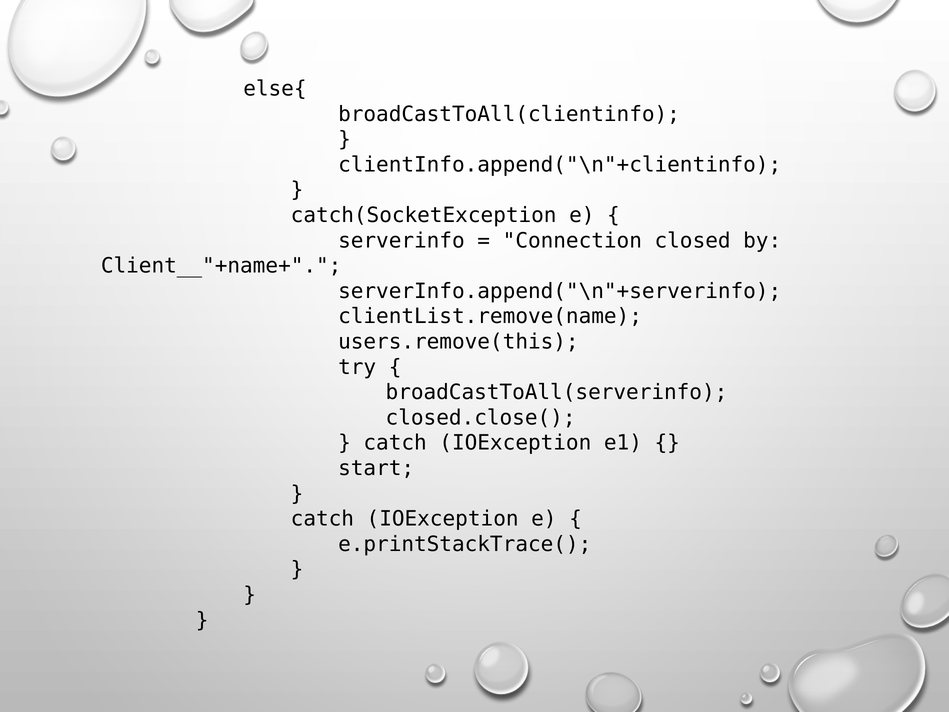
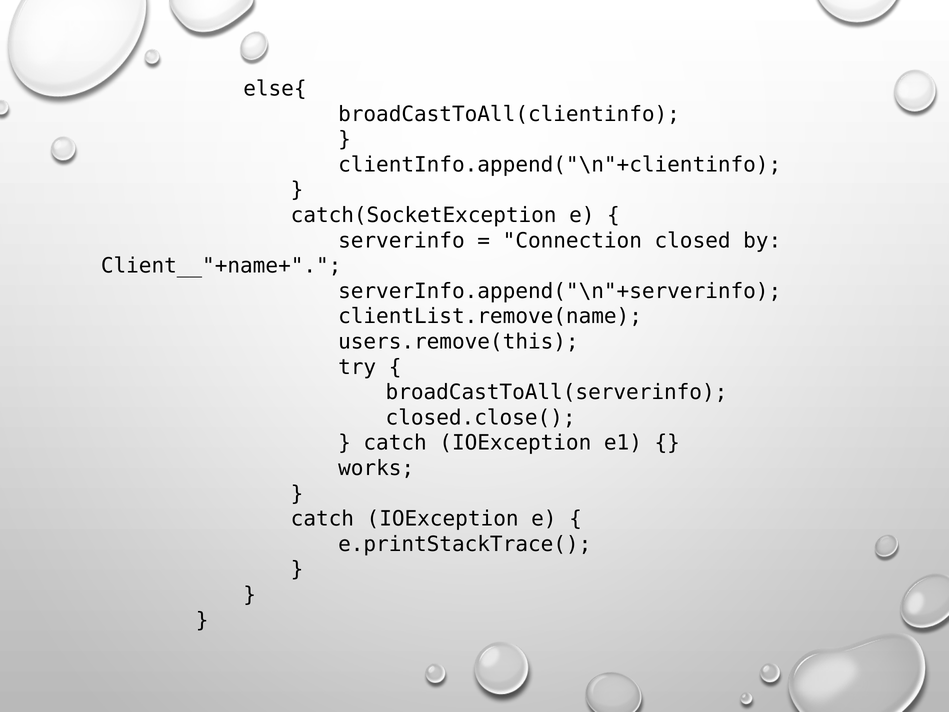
start: start -> works (376, 468)
